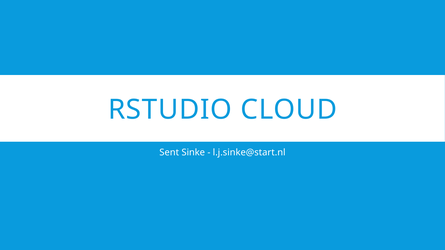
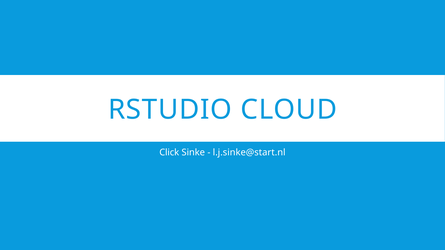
Sent: Sent -> Click (169, 152)
